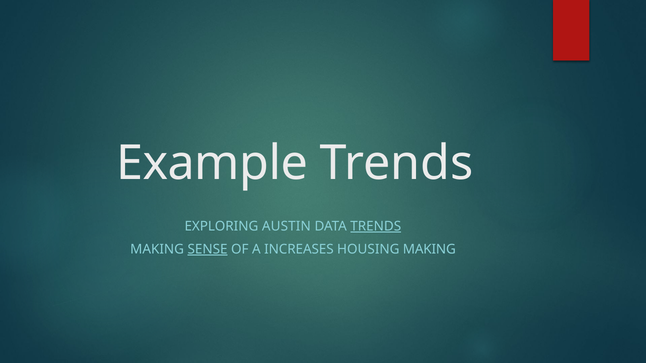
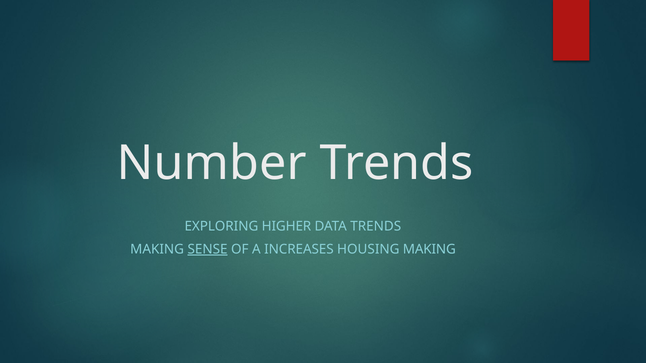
Example: Example -> Number (212, 163)
AUSTIN: AUSTIN -> HIGHER (286, 227)
TRENDS underline: present -> none (376, 227)
